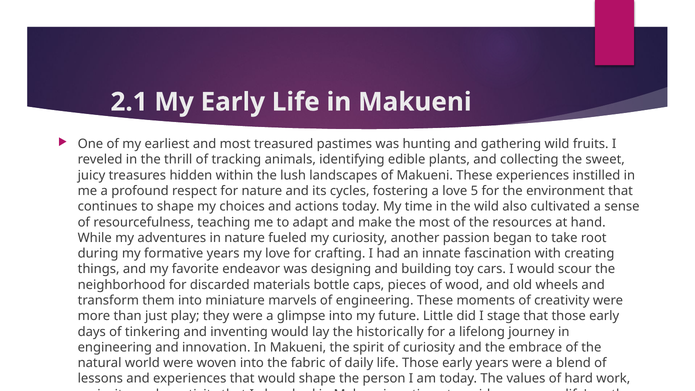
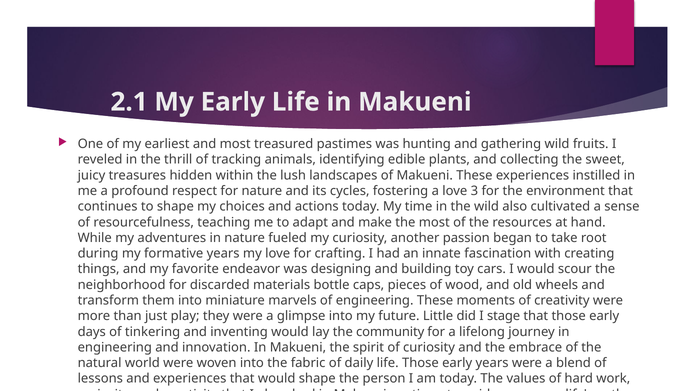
5: 5 -> 3 (474, 191)
historically: historically -> community (390, 332)
